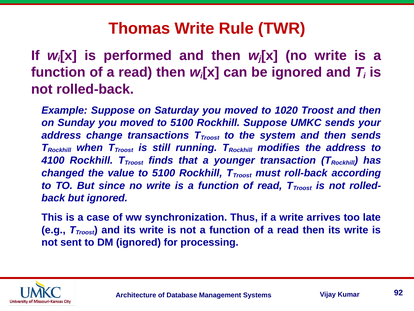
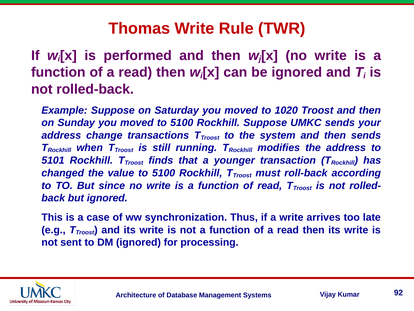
4100: 4100 -> 5101 (53, 160)
